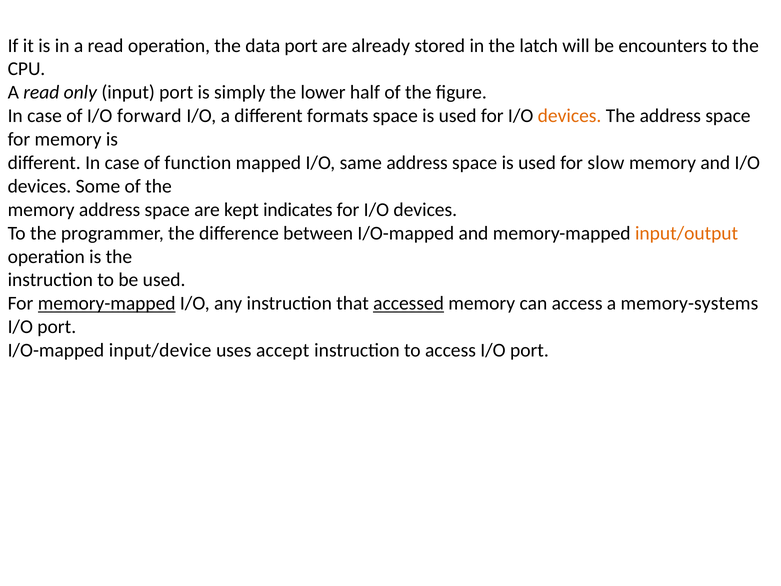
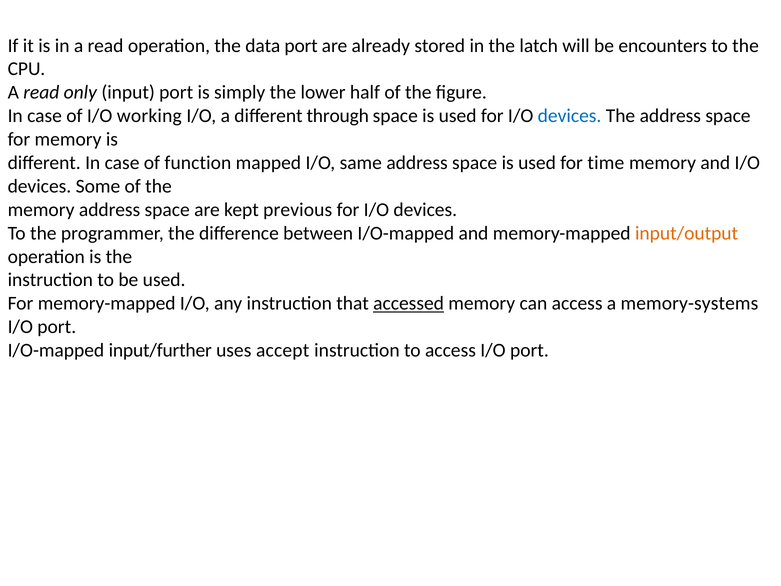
forward: forward -> working (149, 116)
formats: formats -> through (338, 116)
devices colour: orange -> blue (570, 116)
slow: slow -> time (606, 163)
indicates: indicates -> previous (298, 210)
memory-mapped underline: present -> none (107, 303)
input/device: input/device -> input/further (160, 350)
